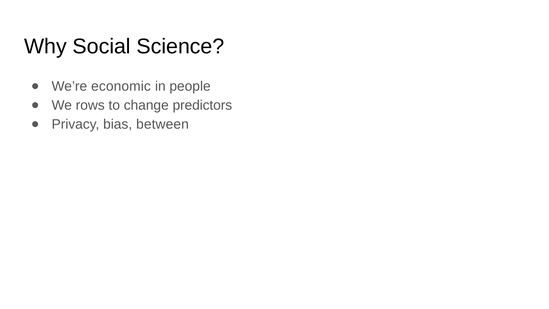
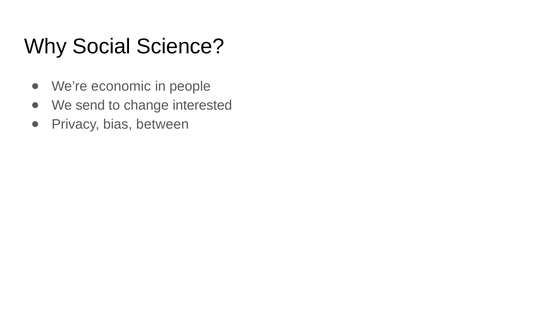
rows: rows -> send (90, 105)
predictors: predictors -> interested (202, 105)
